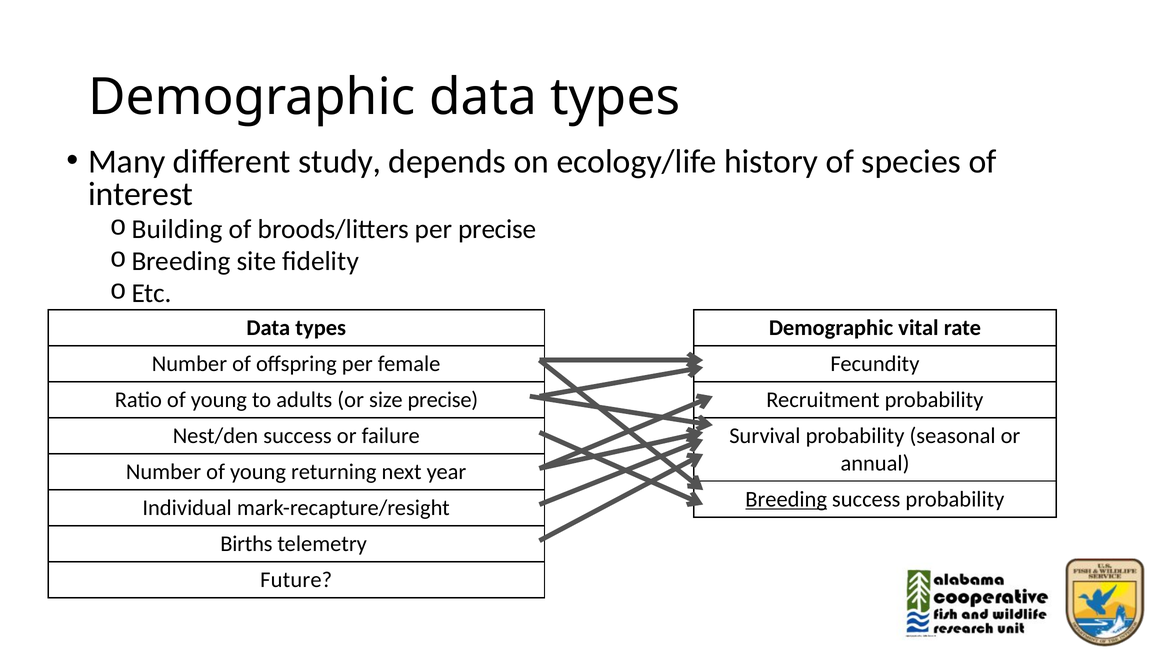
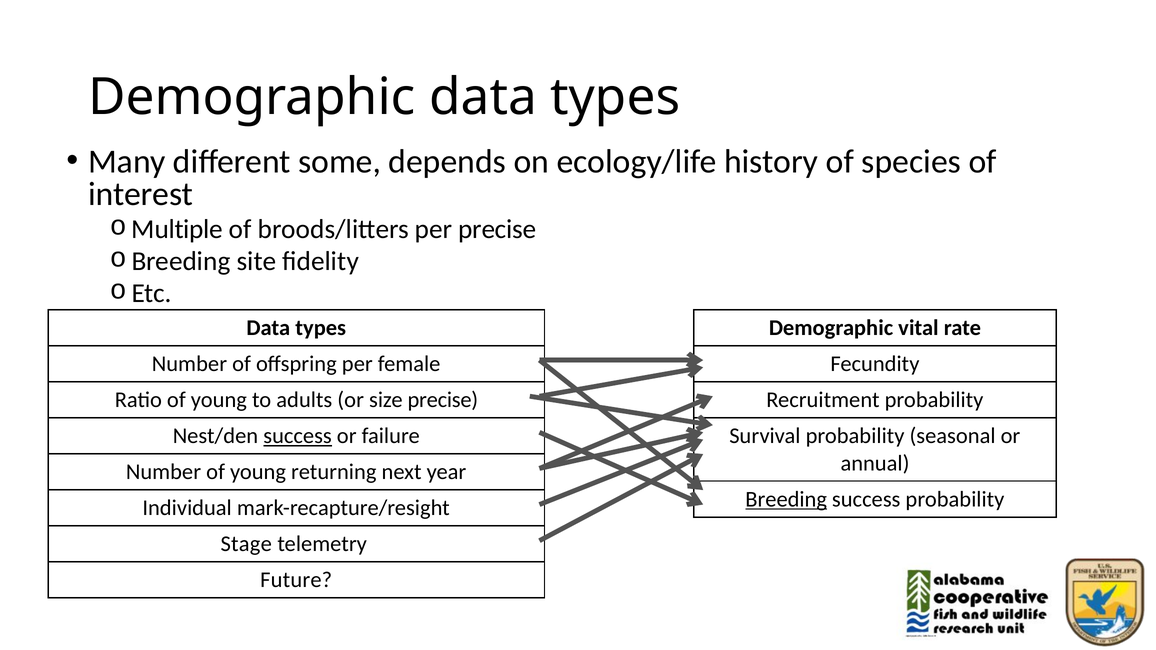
study: study -> some (340, 161)
Building: Building -> Multiple (177, 230)
success underline: none -> present (298, 436)
Births: Births -> Stage (246, 544)
